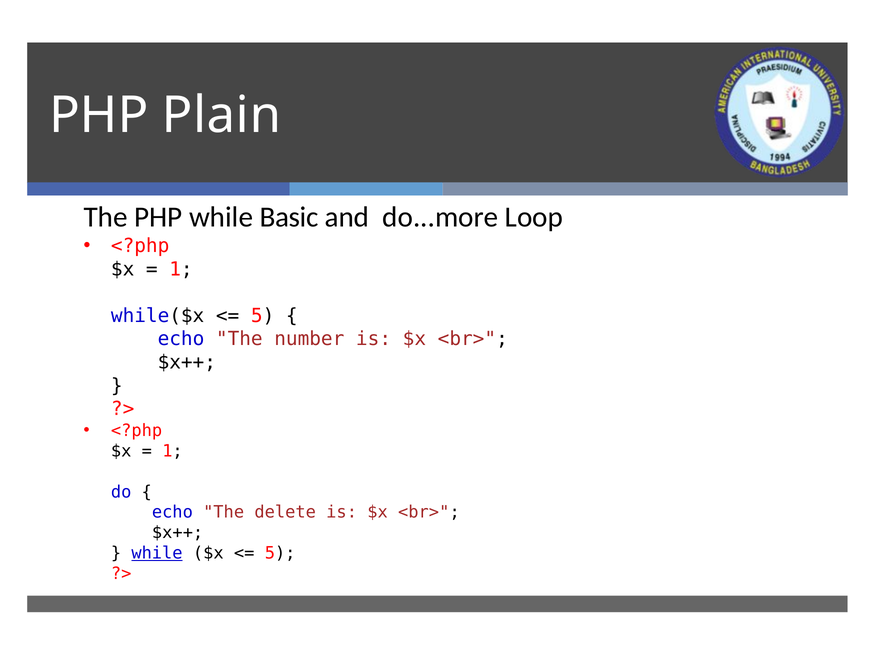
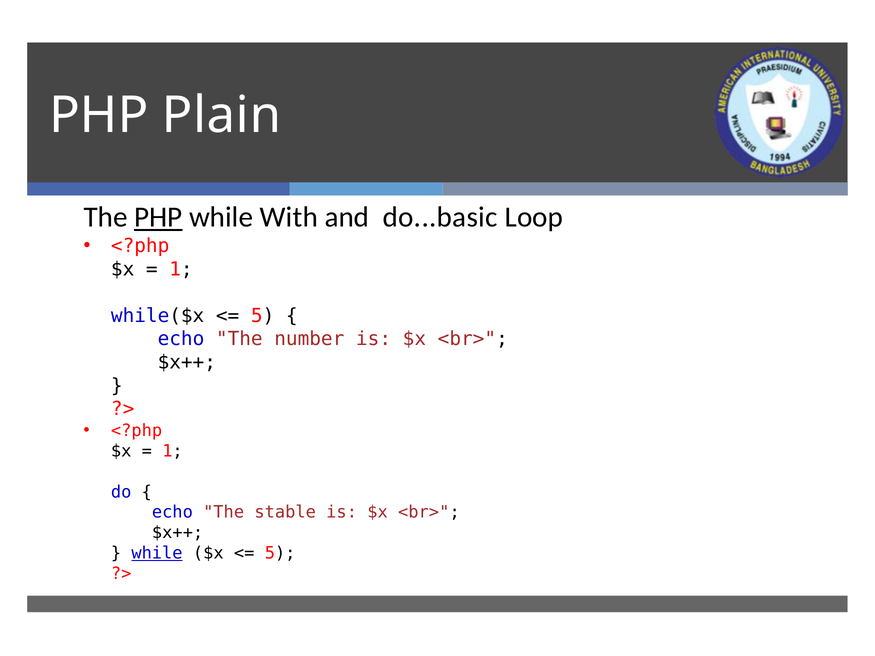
PHP underline: none -> present (158, 217)
Basic: Basic -> With (289, 217)
do...more: do...more -> do...basic (440, 217)
delete: delete -> stable (285, 513)
